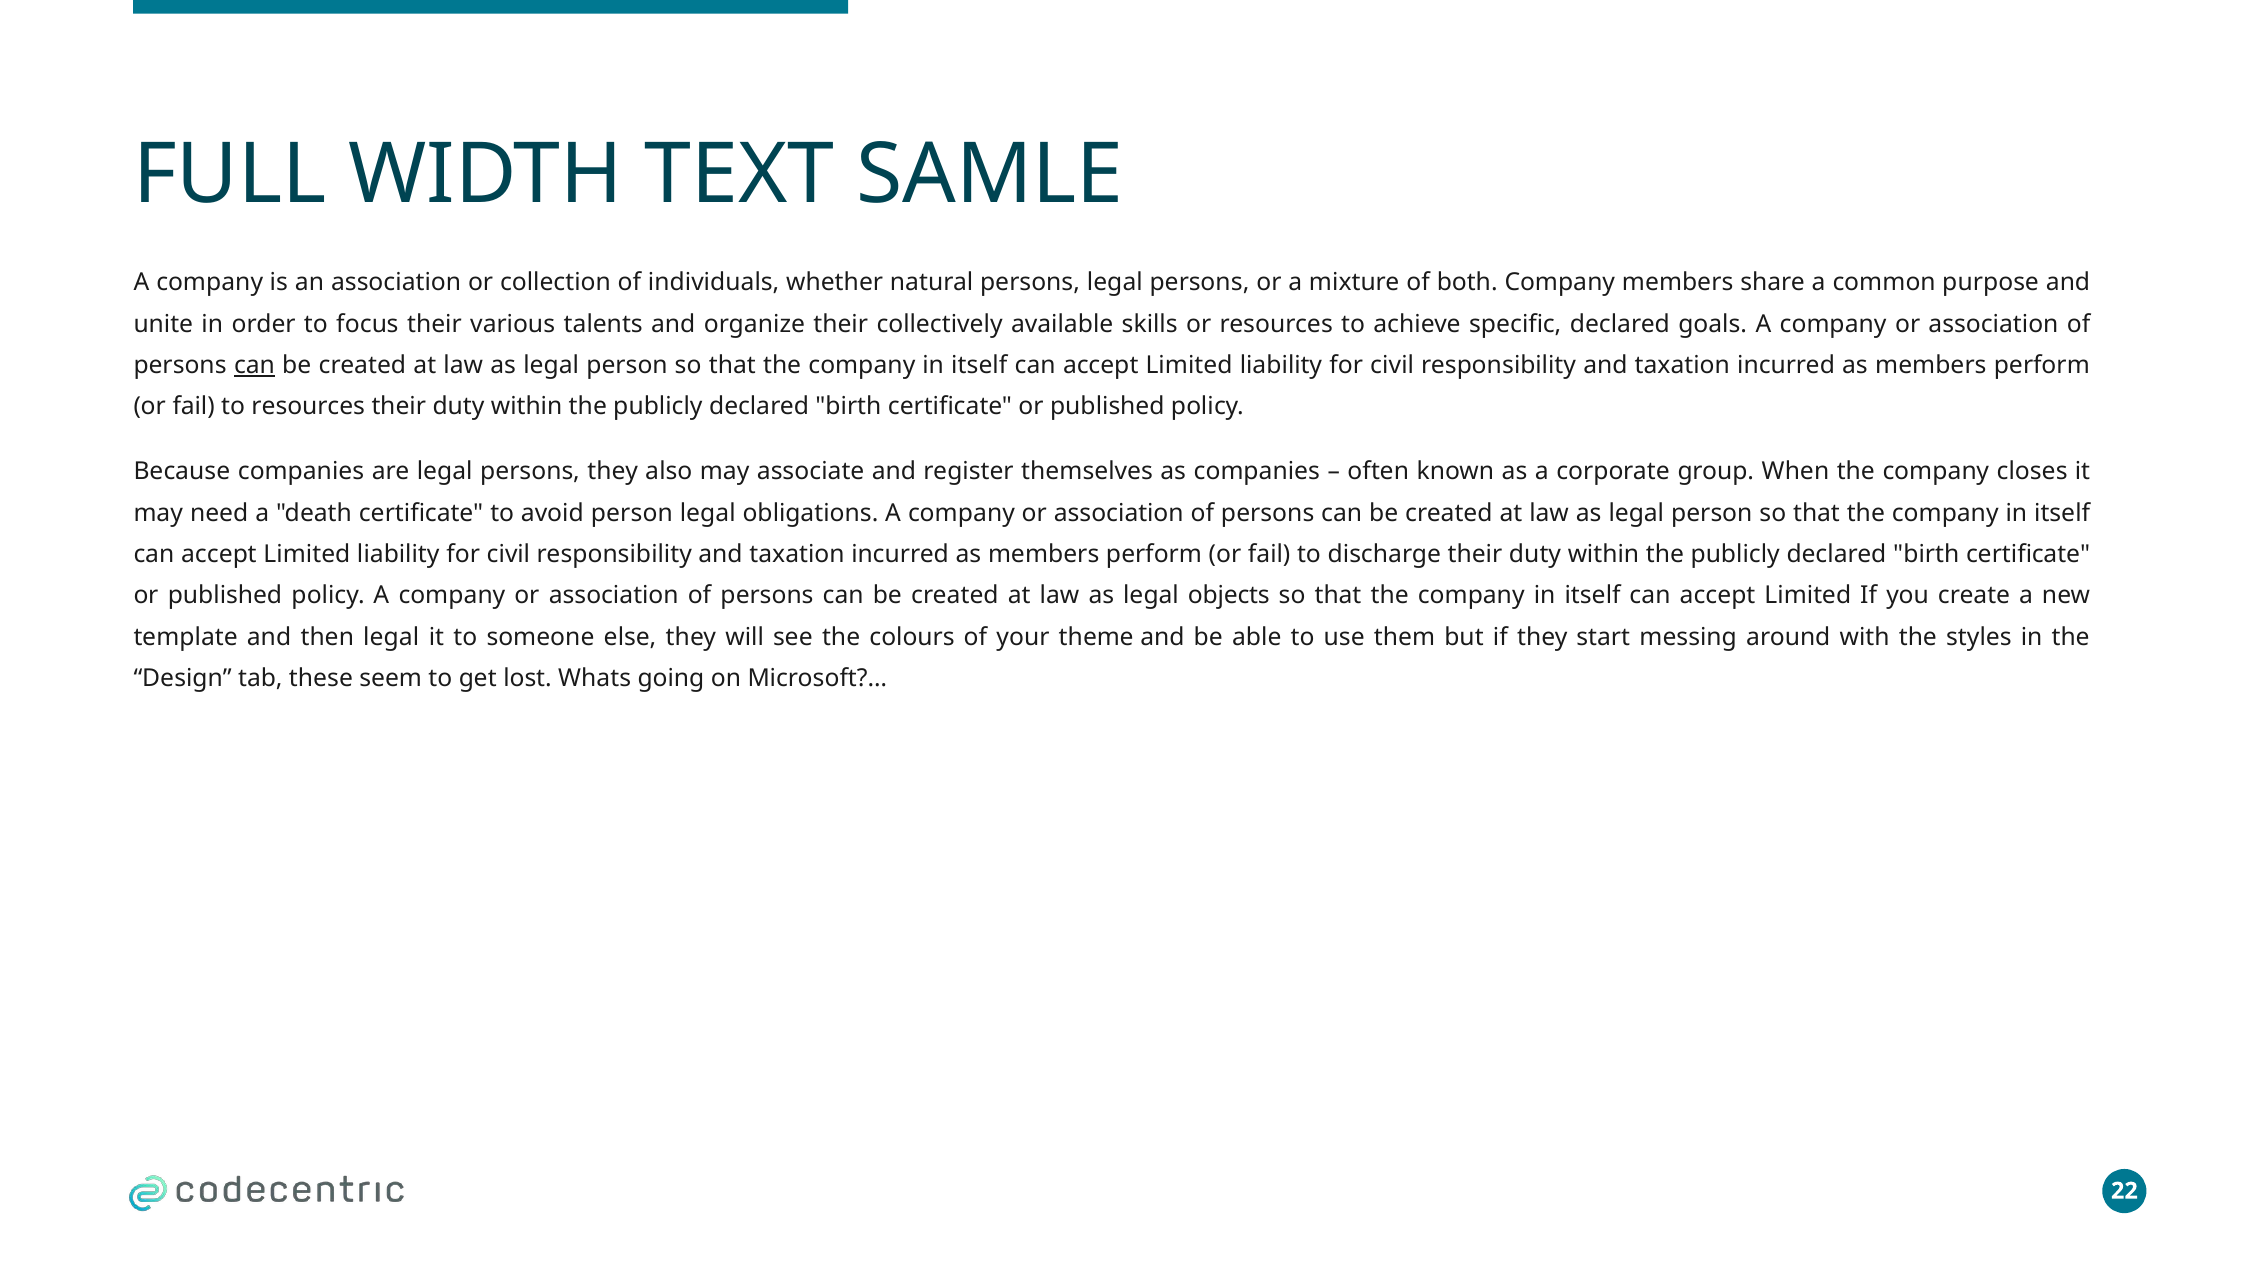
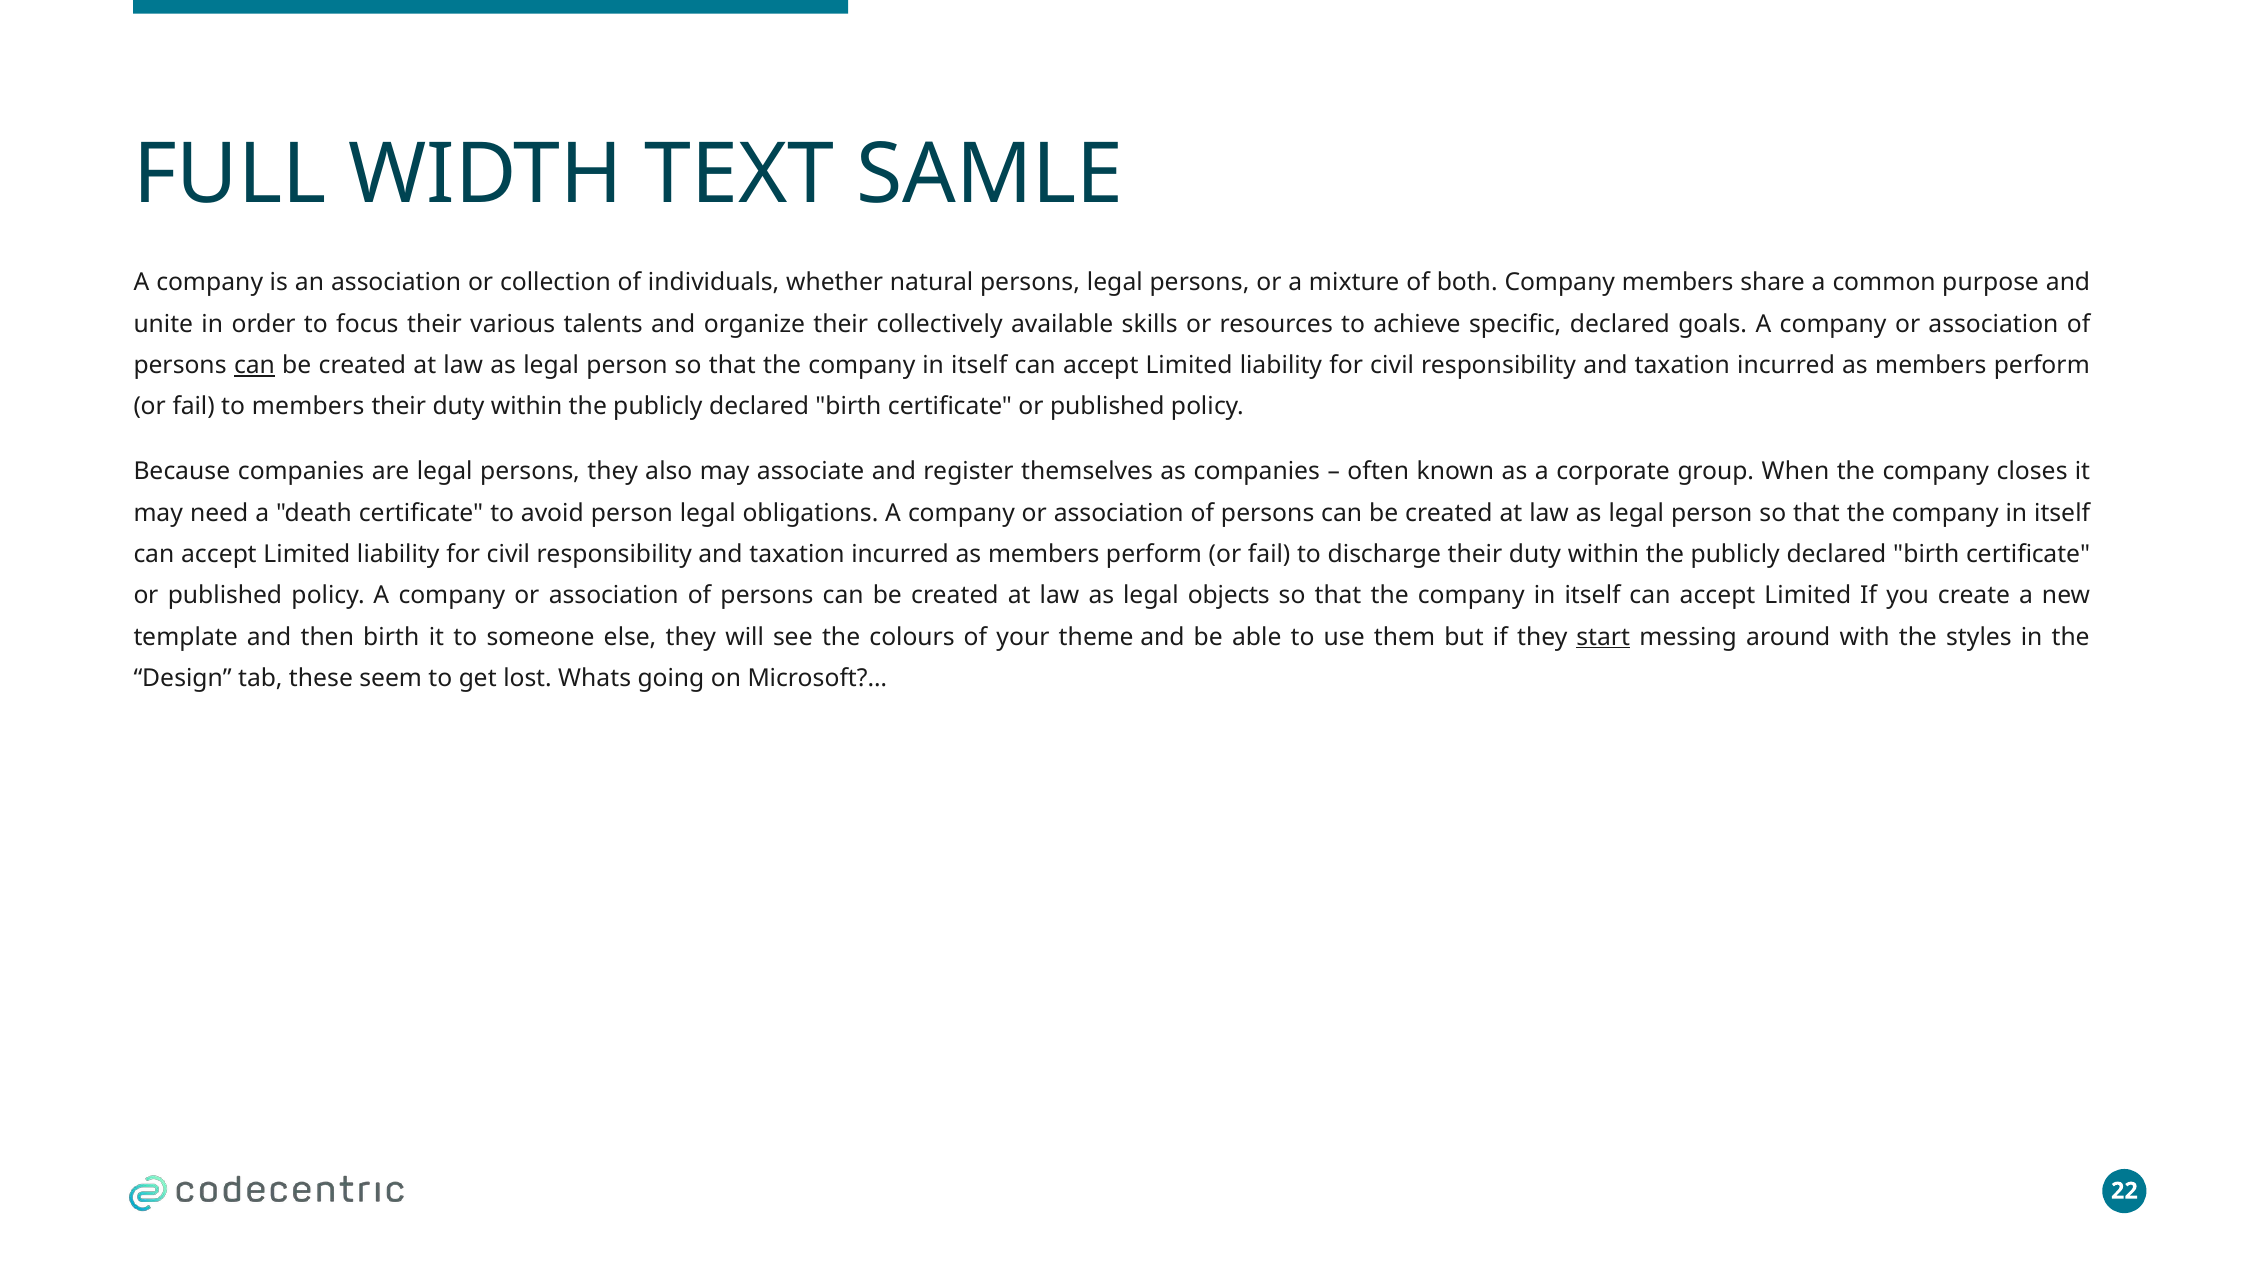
to resources: resources -> members (308, 407)
then legal: legal -> birth (391, 637)
start underline: none -> present (1603, 637)
